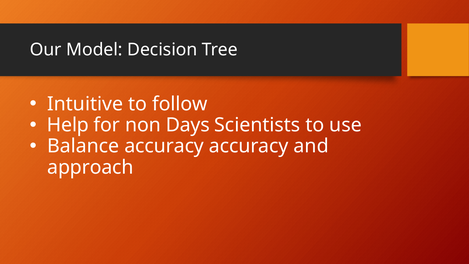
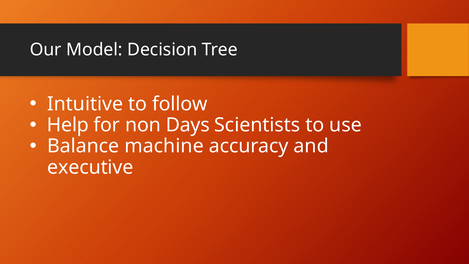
Balance accuracy: accuracy -> machine (164, 146)
approach: approach -> executive (90, 167)
